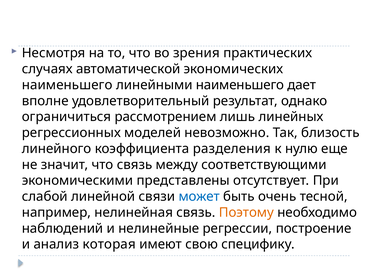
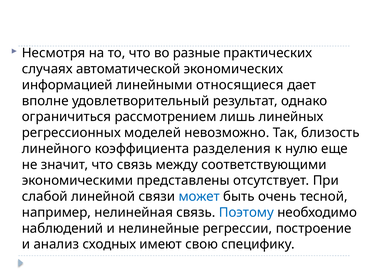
зрения: зрения -> разные (196, 53)
наименьшего: наименьшего -> информацией (67, 85)
линейными наименьшего: наименьшего -> относящиеся (240, 85)
Поэтому colour: orange -> blue (246, 212)
которая: которая -> сходных (109, 244)
